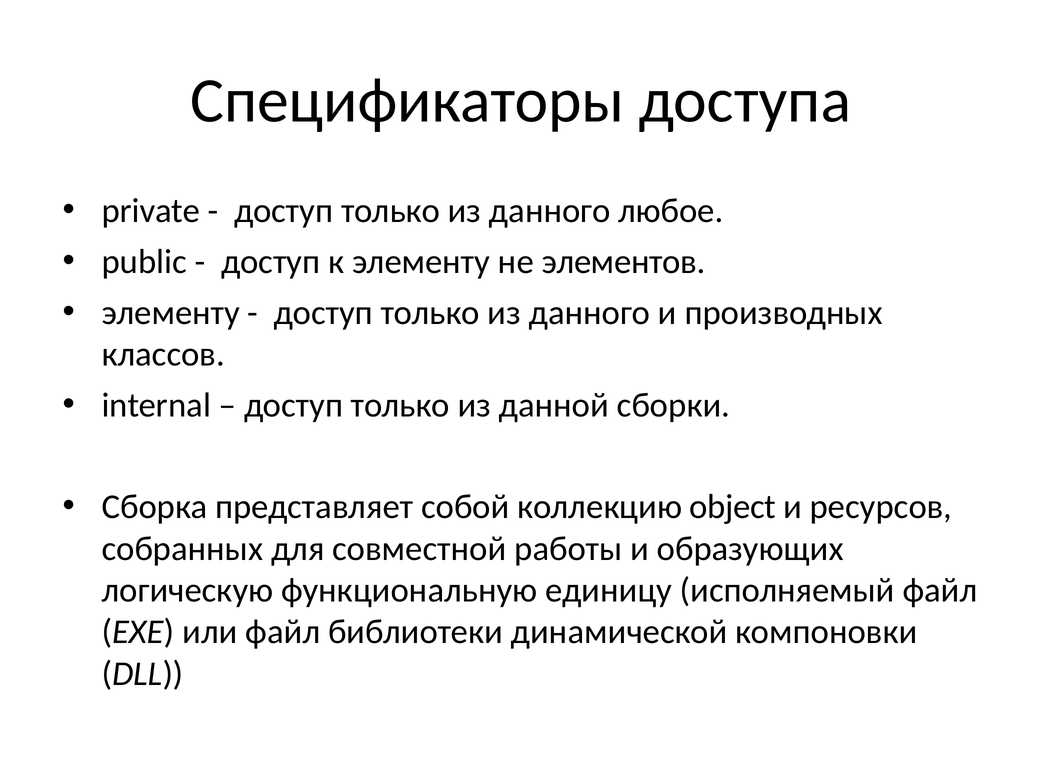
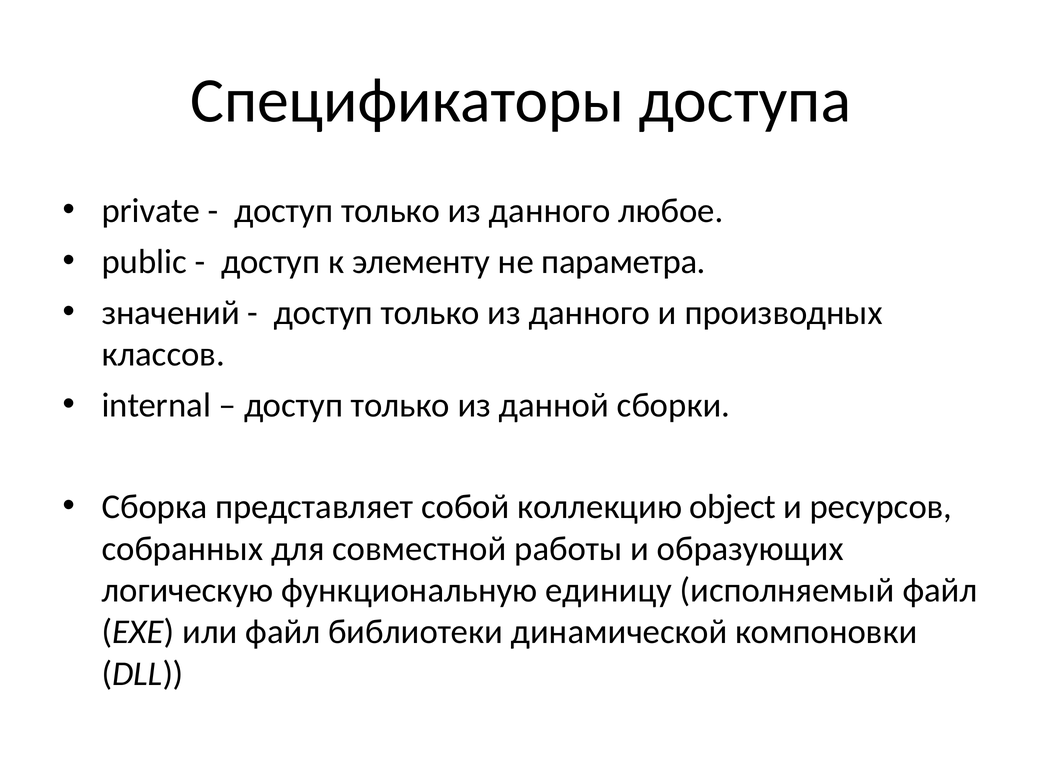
элементов: элементов -> параметра (623, 262)
элементу: элементу -> значений (171, 313)
